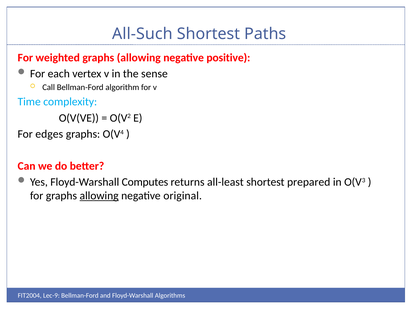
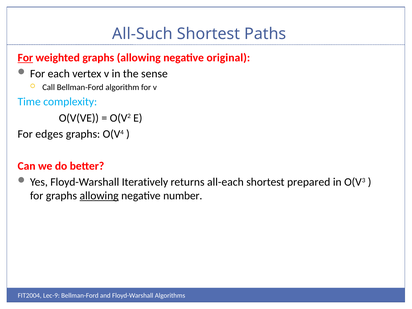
For underline: none -> present (25, 58)
positive: positive -> original (228, 58)
Computes: Computes -> Iteratively (145, 182)
all-least: all-least -> all-each (225, 182)
original: original -> number (183, 196)
